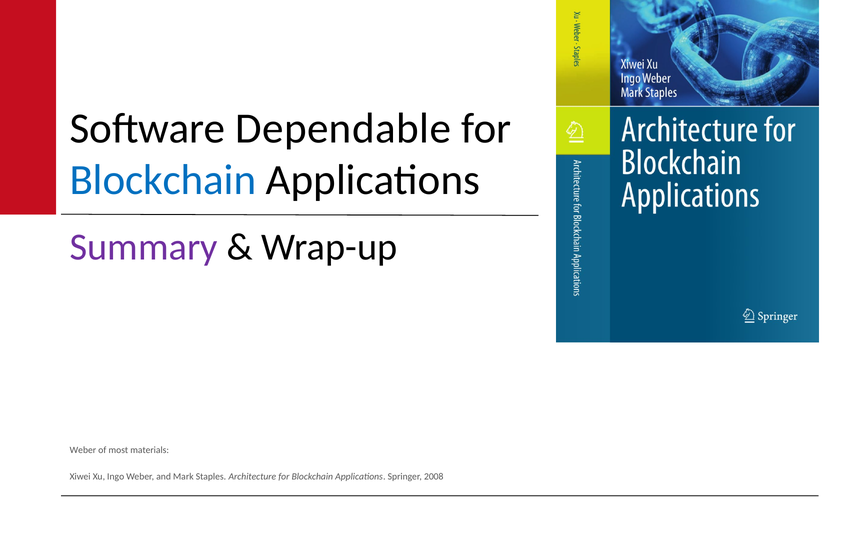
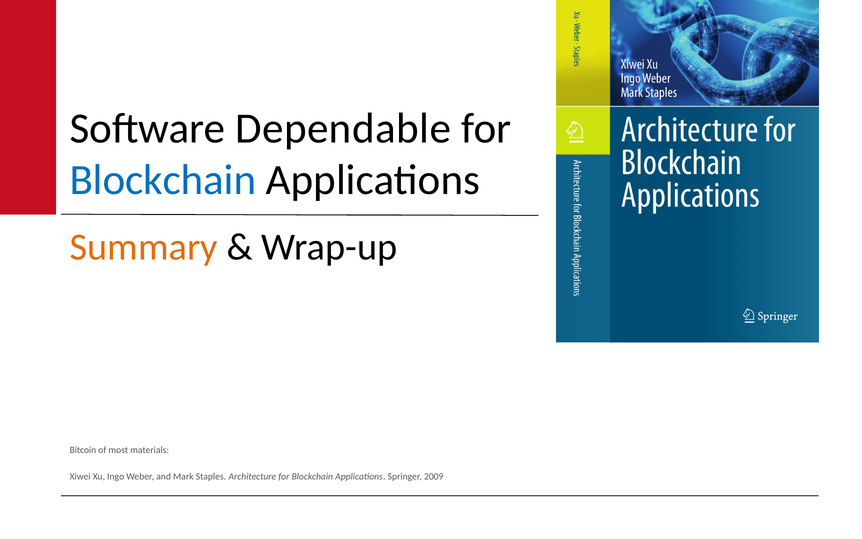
Summary colour: purple -> orange (144, 247)
Weber: Weber -> Bitcoin (83, 450)
2008: 2008 -> 2009 (434, 476)
